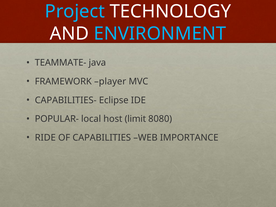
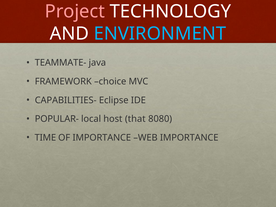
Project colour: light blue -> pink (75, 11)
player: player -> choice (110, 81)
limit: limit -> that (135, 119)
RIDE: RIDE -> TIME (45, 138)
OF CAPABILITIES: CAPABILITIES -> IMPORTANCE (102, 138)
